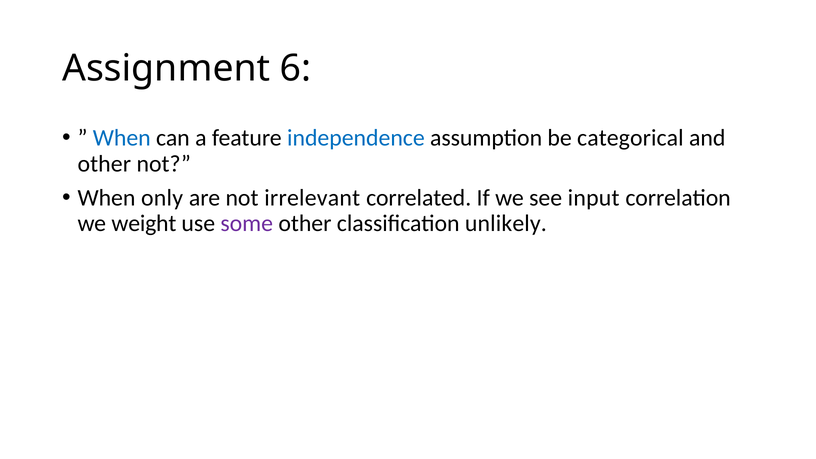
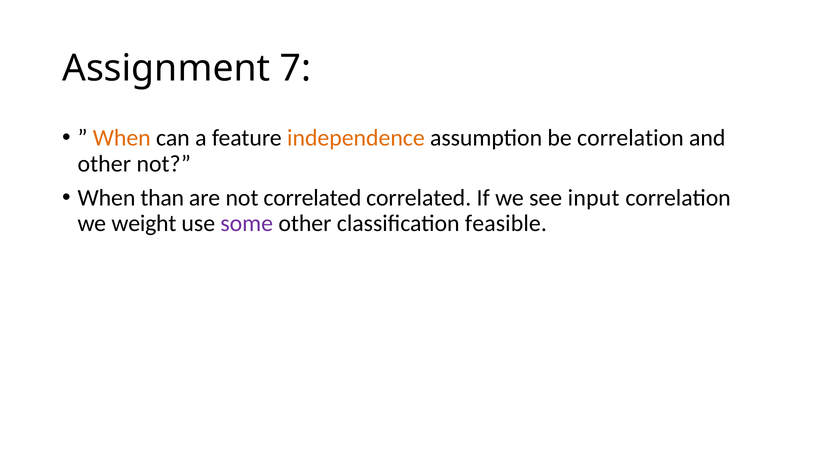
6: 6 -> 7 (296, 69)
When colour: blue -> orange (122, 138)
independence colour: blue -> orange (356, 138)
be categorical: categorical -> correlation (630, 138)
only: only -> than (162, 198)
not irrelevant: irrelevant -> correlated (312, 198)
unlikely: unlikely -> feasible (506, 224)
